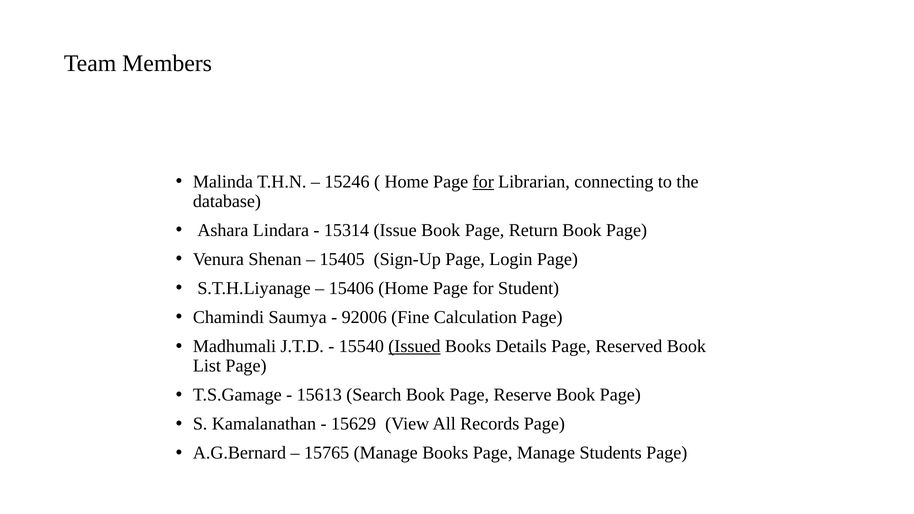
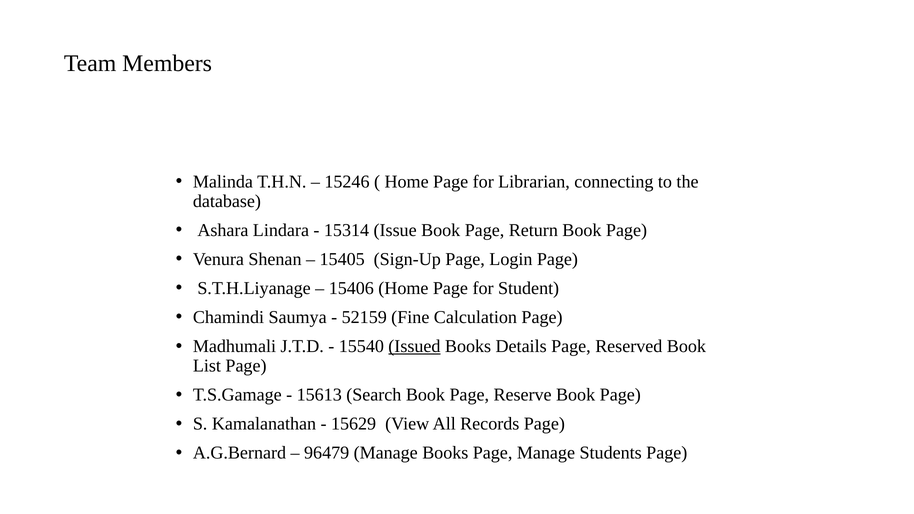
for underline: present -> none (483, 182)
92006: 92006 -> 52159 (364, 317)
15765: 15765 -> 96479 (327, 453)
